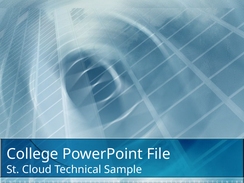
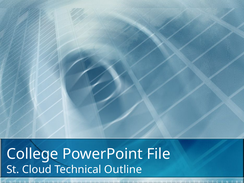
Sample: Sample -> Outline (123, 169)
